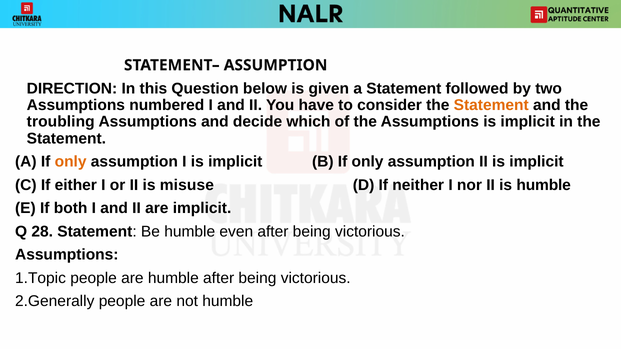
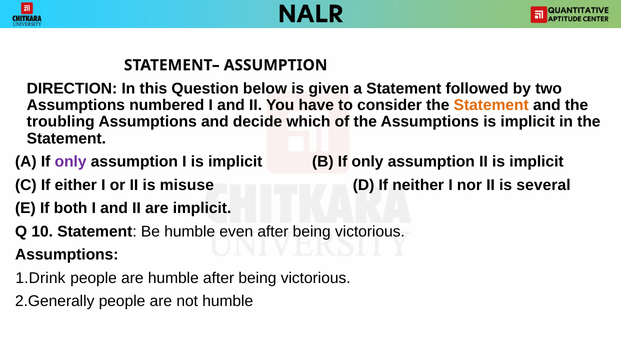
only colour: orange -> purple (71, 162)
is humble: humble -> several (544, 185)
28: 28 -> 10 (42, 232)
1.Topic: 1.Topic -> 1.Drink (40, 278)
